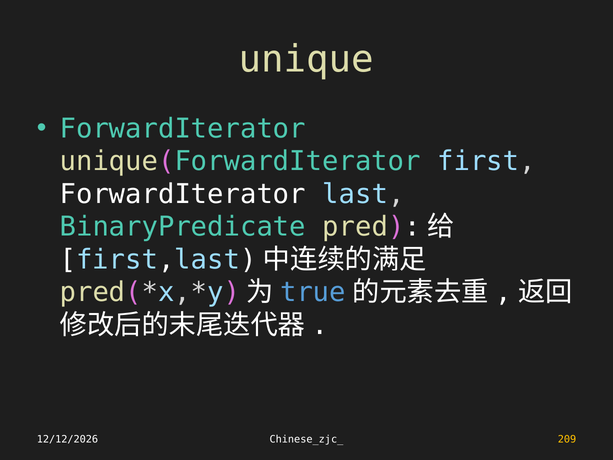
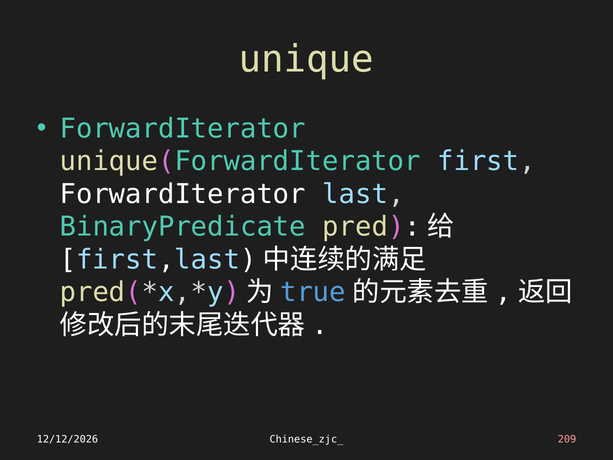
209 colour: yellow -> pink (567, 439)
